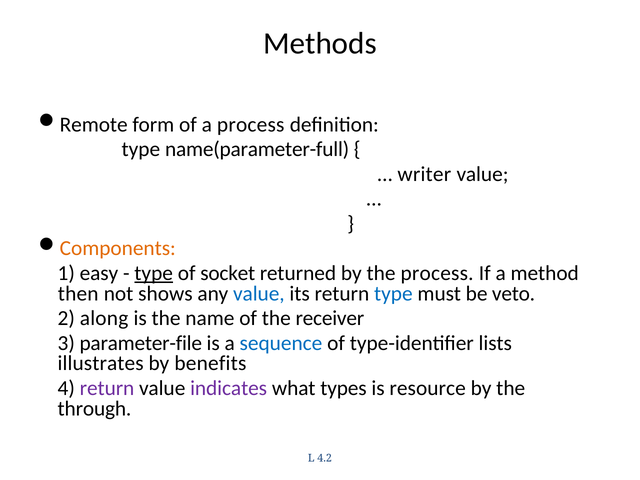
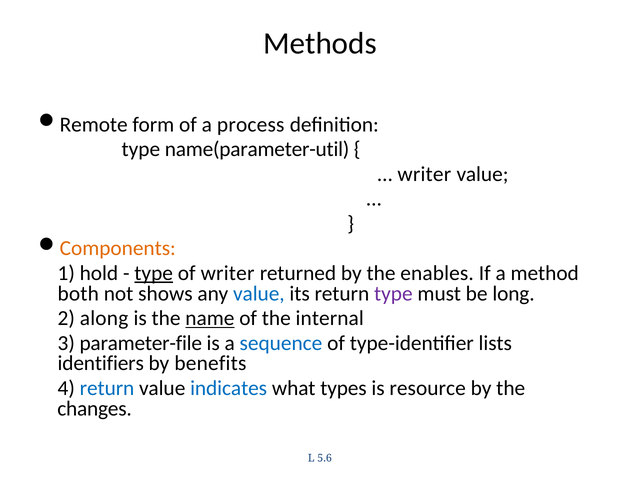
name(parameter-full: name(parameter-full -> name(parameter-util (257, 149)
easy: easy -> hold (99, 273)
of socket: socket -> writer (228, 273)
the process: process -> enables (437, 273)
then: then -> both (78, 293)
type colour: blue -> purple (393, 293)
veto: veto -> long (514, 293)
name underline: none -> present (210, 318)
receiver: receiver -> internal (330, 318)
illustrates: illustrates -> identifiers (101, 363)
return colour: purple -> blue (107, 388)
indicates colour: purple -> blue (229, 388)
through: through -> changes (95, 409)
4.2: 4.2 -> 5.6 (325, 458)
